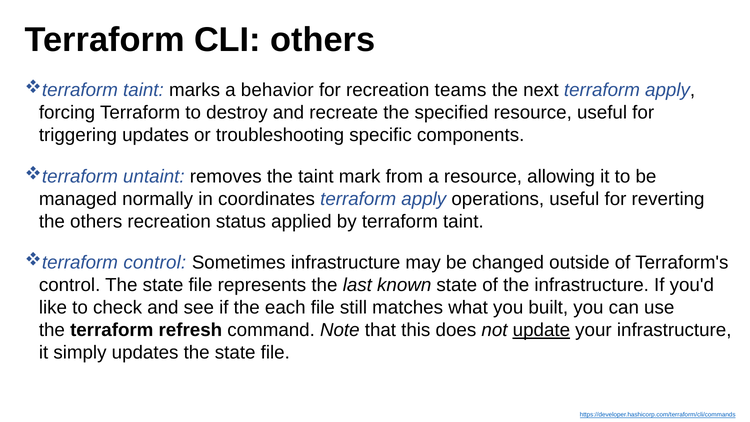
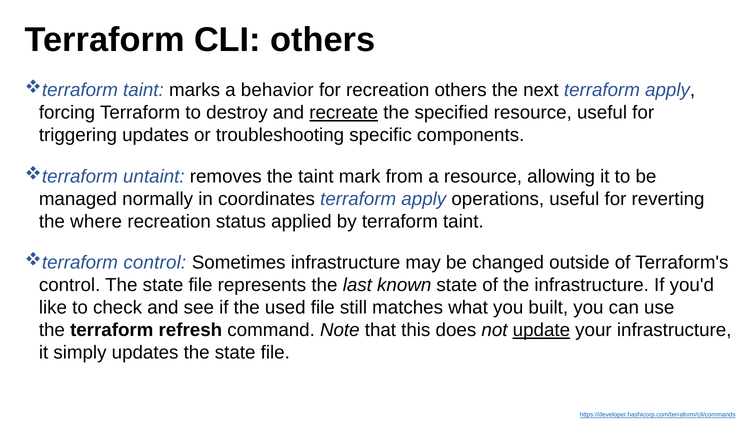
recreation teams: teams -> others (461, 90)
recreate underline: none -> present (344, 113)
the others: others -> where (96, 221)
each: each -> used (285, 308)
